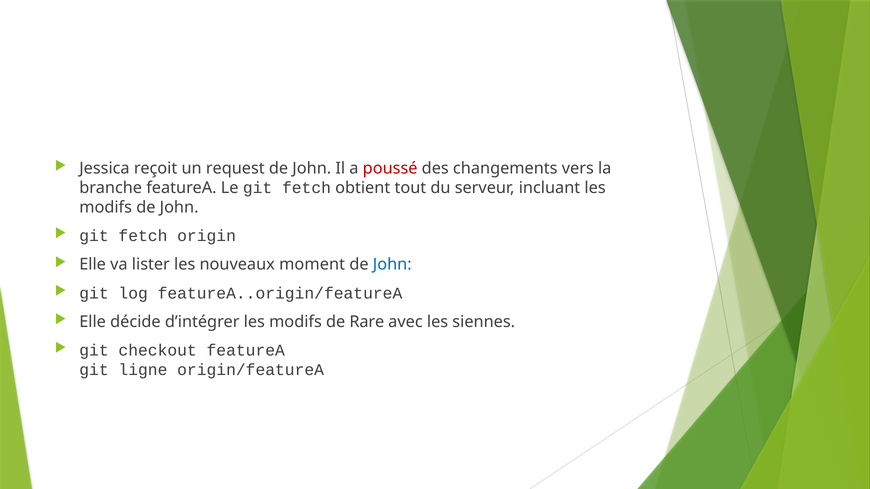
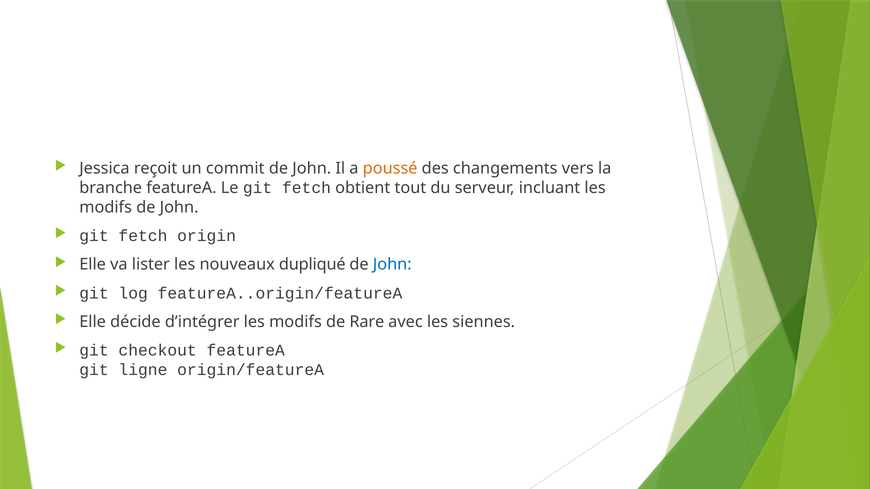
request: request -> commit (235, 168)
poussé colour: red -> orange (390, 168)
moment: moment -> dupliqué (312, 265)
